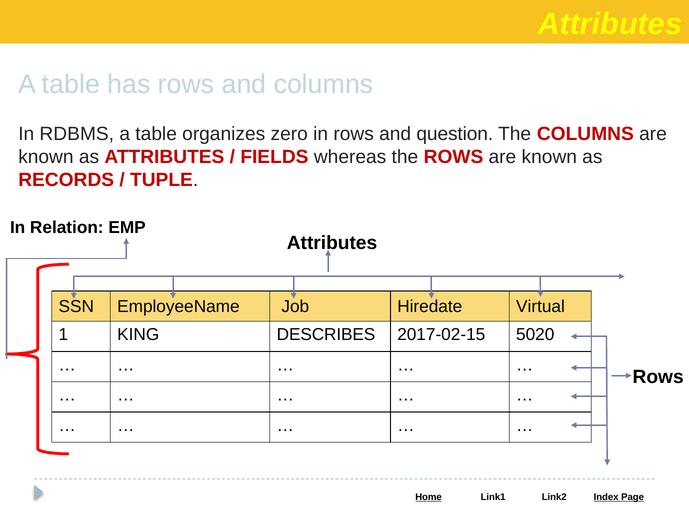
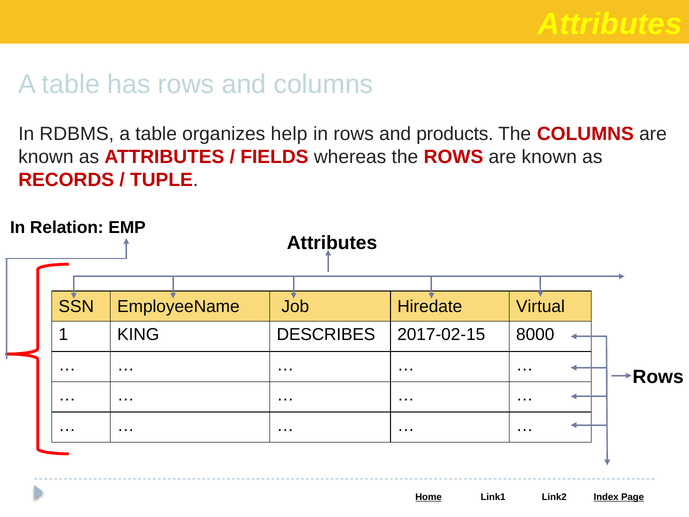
zero: zero -> help (289, 134)
question: question -> products (455, 134)
5020: 5020 -> 8000 (535, 335)
